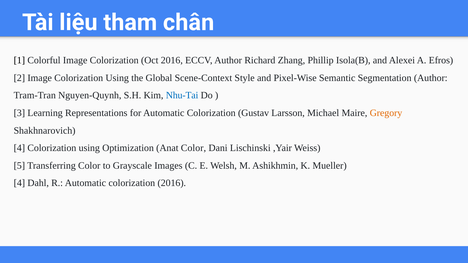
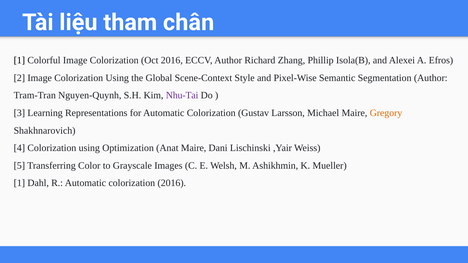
Nhu-Tai colour: blue -> purple (182, 96)
Anat Color: Color -> Maire (194, 148)
4: 4 -> 1 (19, 183)
